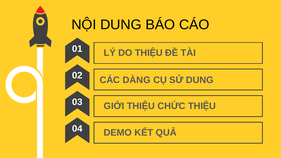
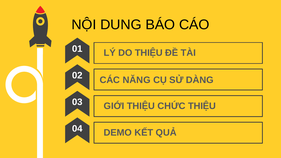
DÀNG: DÀNG -> NĂNG (137, 80)
SỬ DUNG: DUNG -> DÀNG (200, 80)
